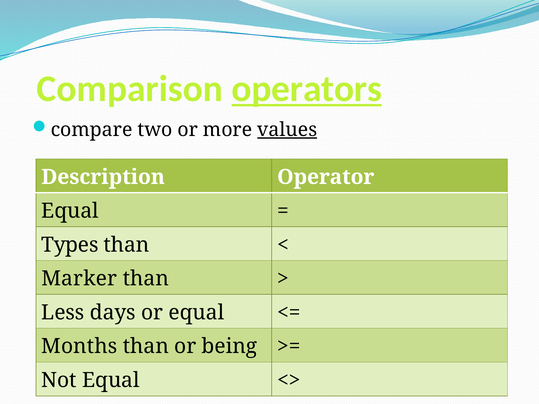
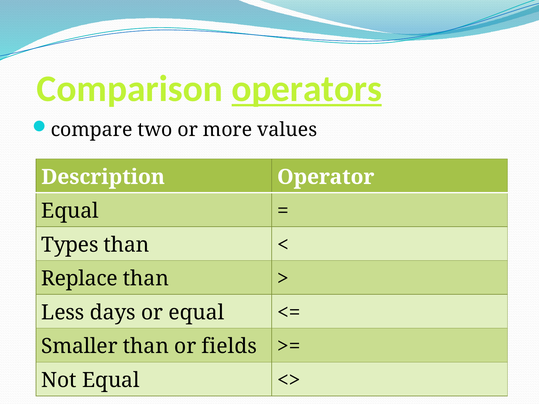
values underline: present -> none (287, 130)
Marker: Marker -> Replace (80, 279)
Months: Months -> Smaller (79, 347)
being: being -> fields (229, 347)
